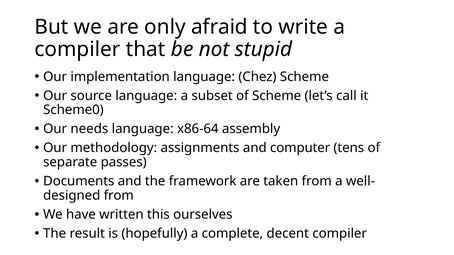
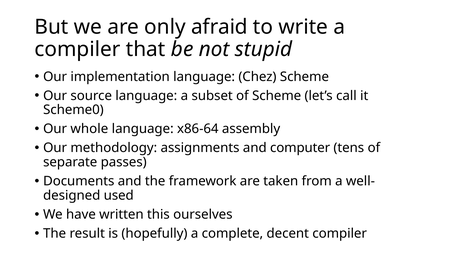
needs: needs -> whole (89, 129)
from: from -> used (119, 196)
